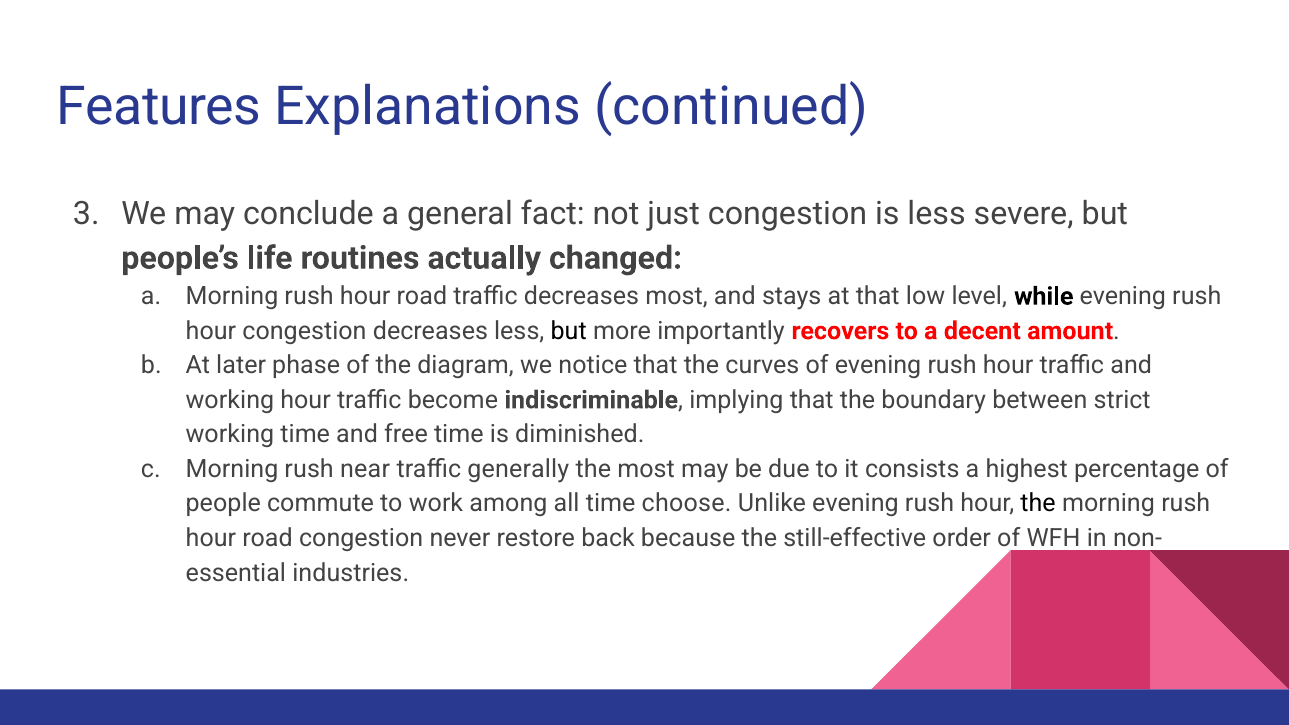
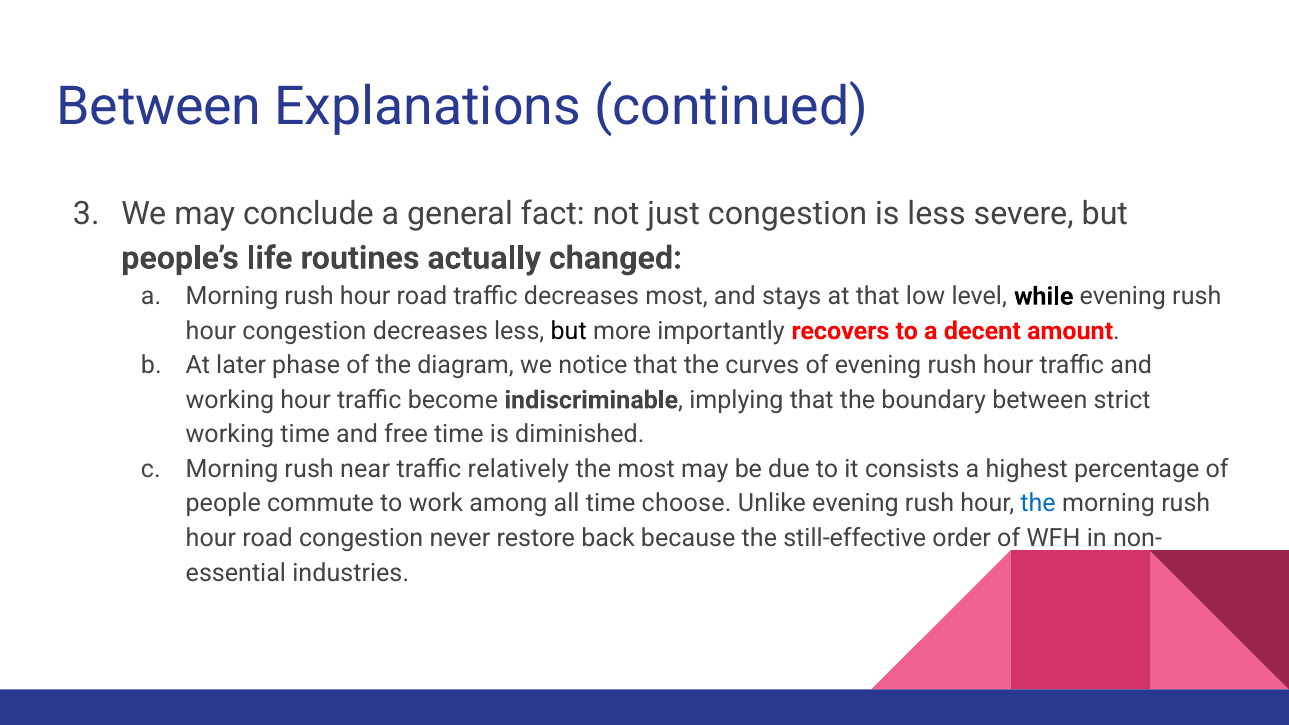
Features: Features -> Between (159, 107)
generally: generally -> relatively (518, 469)
the colour: black -> blue (1038, 504)
